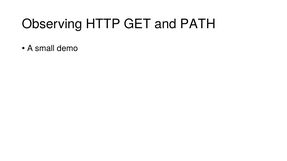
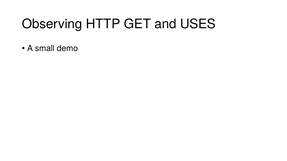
PATH: PATH -> USES (198, 24)
